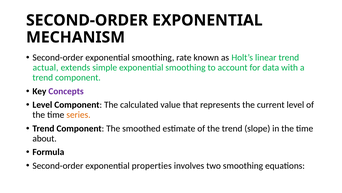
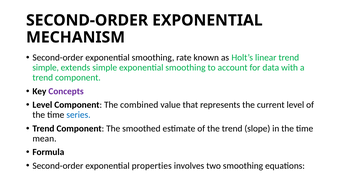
actual: actual -> simple (46, 67)
calculated: calculated -> combined (139, 105)
series colour: orange -> blue (78, 115)
about: about -> mean (44, 138)
